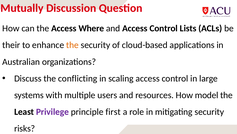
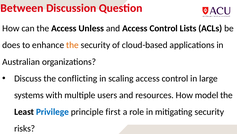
Mutually: Mutually -> Between (22, 8)
Where: Where -> Unless (91, 28)
their: their -> does (11, 45)
Privilege colour: purple -> blue (52, 111)
